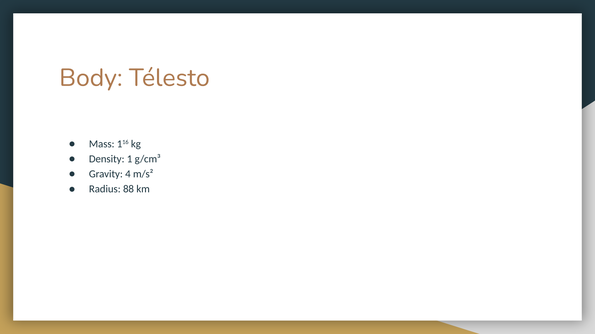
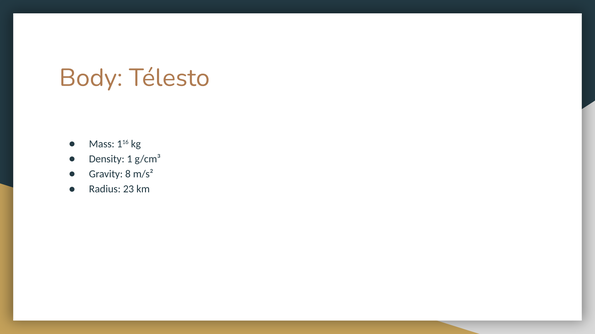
4: 4 -> 8 (128, 174)
88: 88 -> 23 (129, 189)
